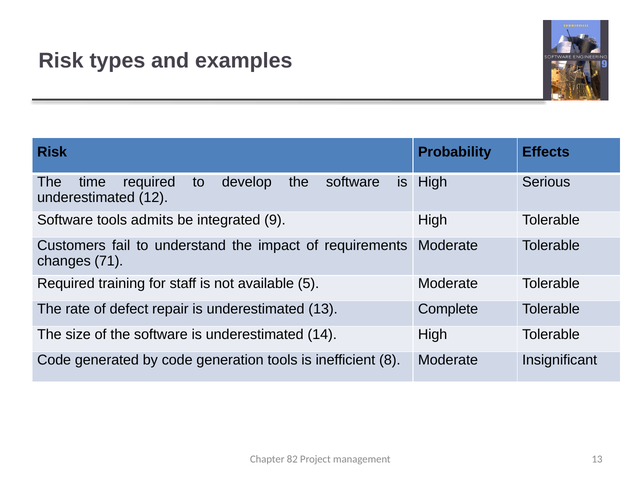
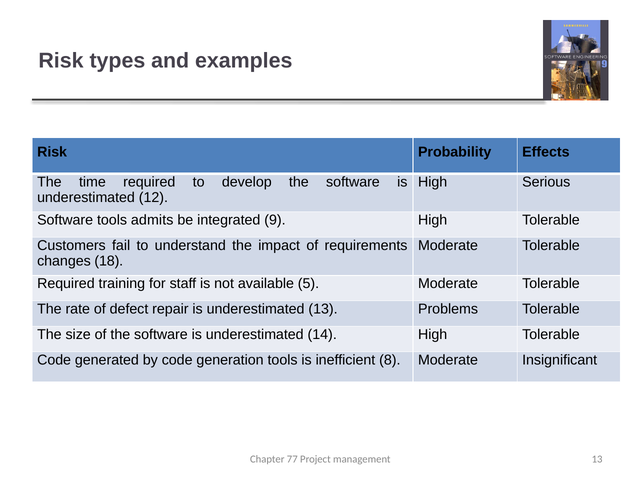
71: 71 -> 18 (109, 261)
Complete: Complete -> Problems (448, 309)
82: 82 -> 77 (292, 459)
